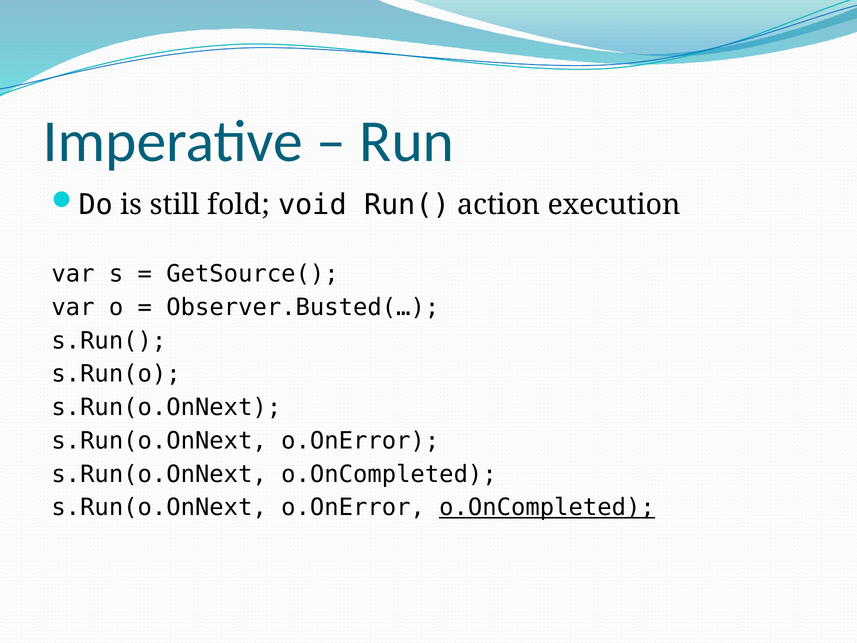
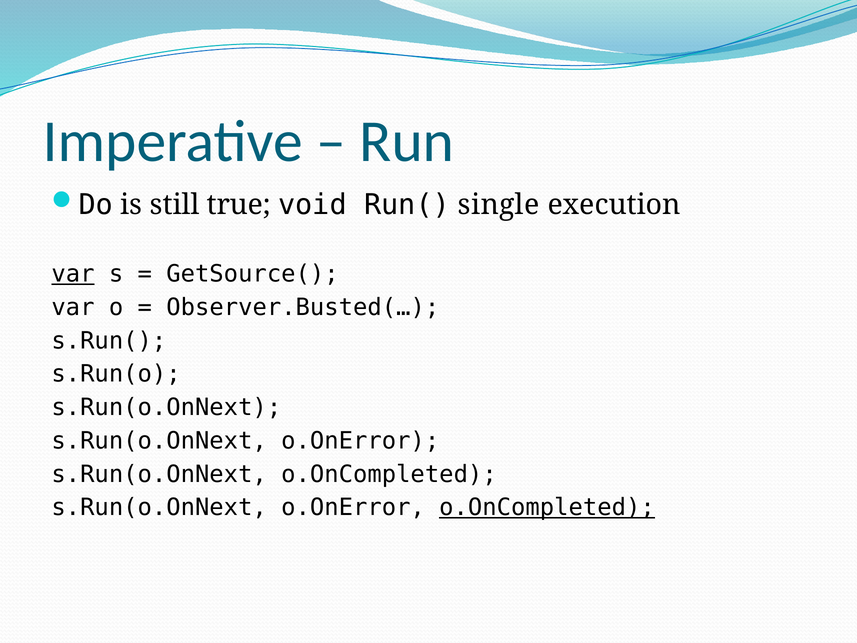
fold: fold -> true (239, 205)
action: action -> single (499, 205)
var underline: none -> present (73, 274)
